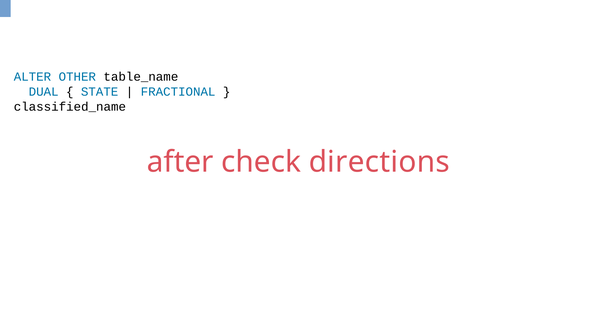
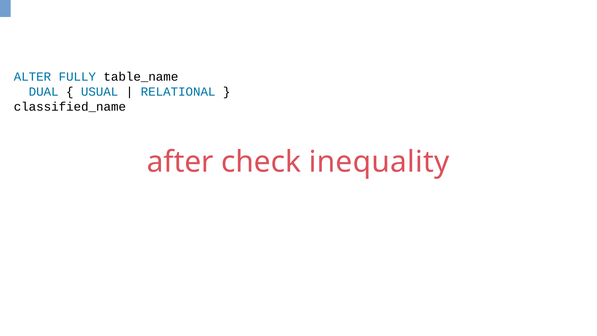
OTHER: OTHER -> FULLY (77, 77)
STATE: STATE -> USUAL (100, 92)
FRACTIONAL: FRACTIONAL -> RELATIONAL (178, 92)
directions: directions -> inequality (379, 162)
